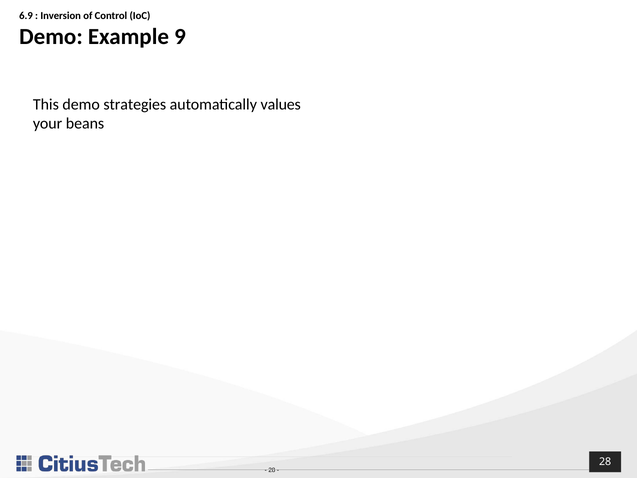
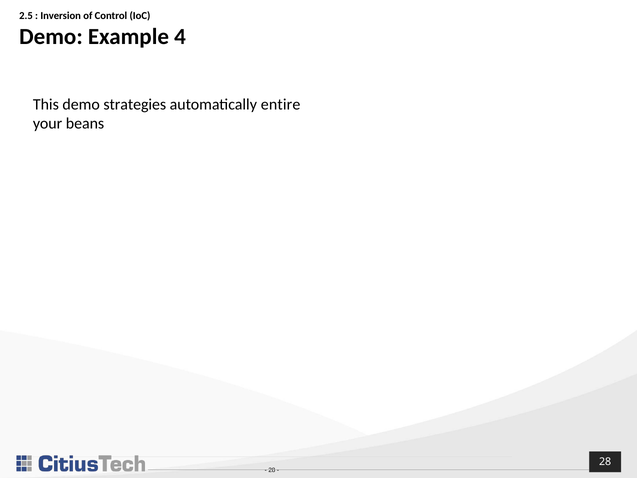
6.9: 6.9 -> 2.5 (26, 16)
9: 9 -> 4 (180, 37)
values: values -> entire (281, 104)
